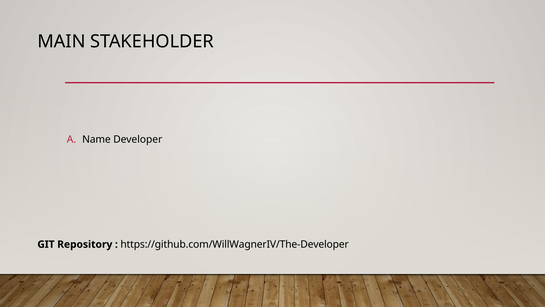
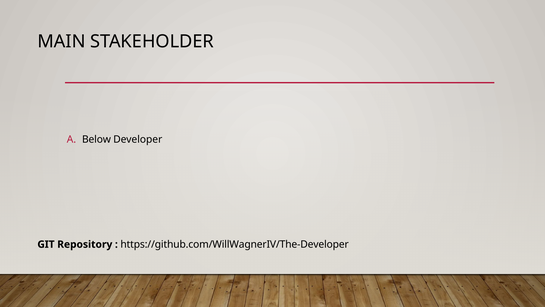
Name: Name -> Below (96, 139)
